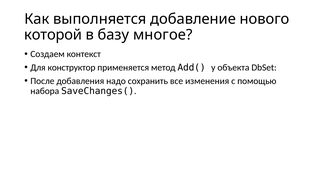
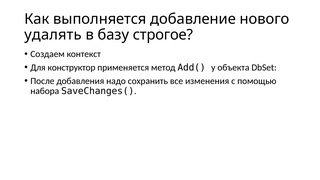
которой: которой -> удалять (53, 35)
многое: многое -> строгое (163, 35)
